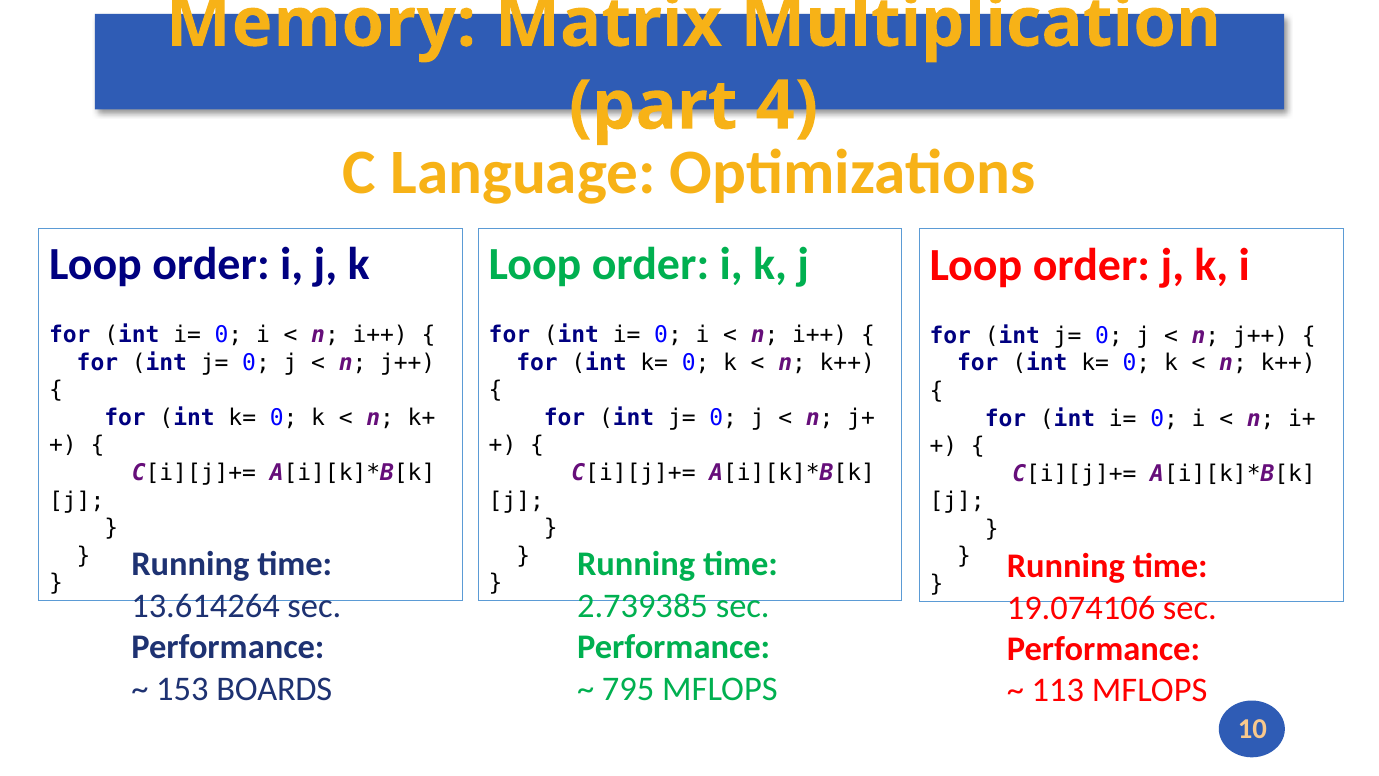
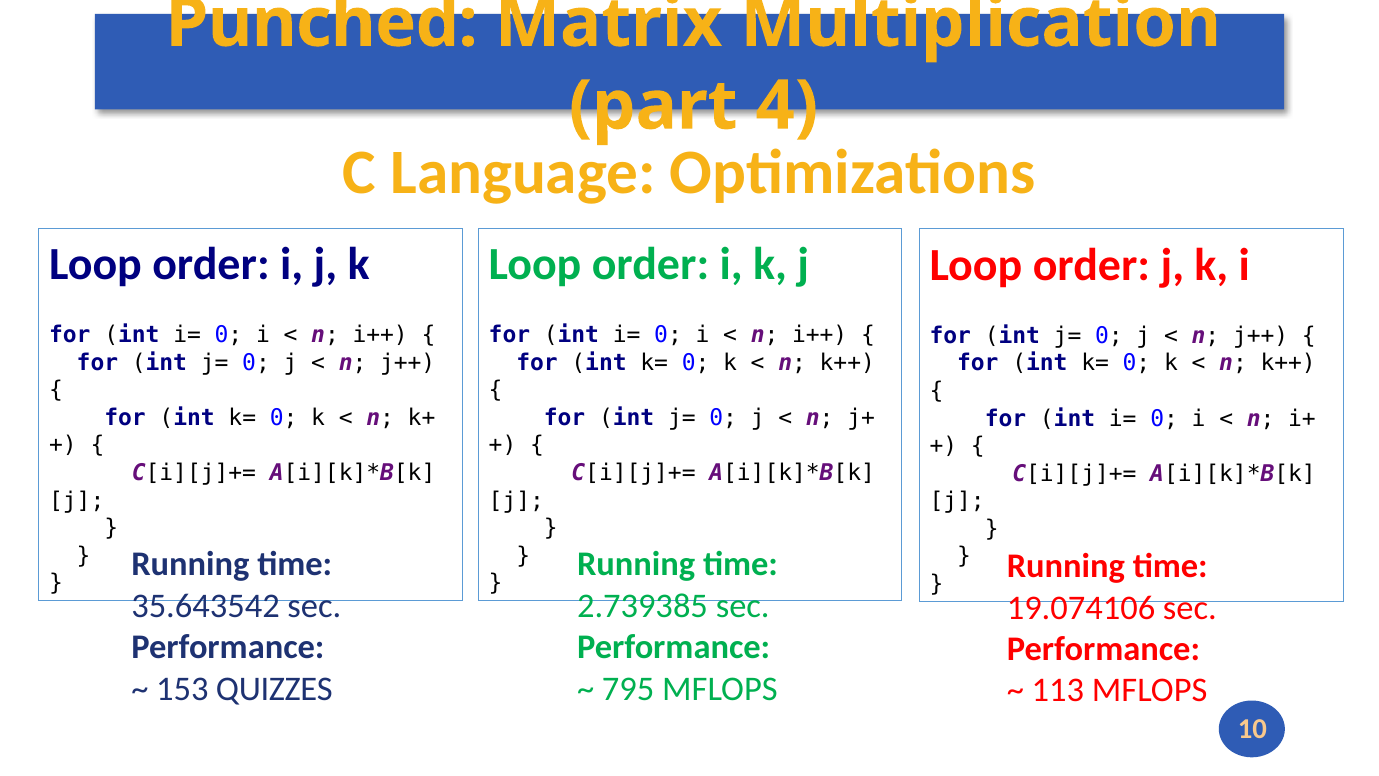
Memory: Memory -> Punched (322, 23)
13.614264: 13.614264 -> 35.643542 (206, 606)
BOARDS: BOARDS -> QUIZZES (274, 688)
